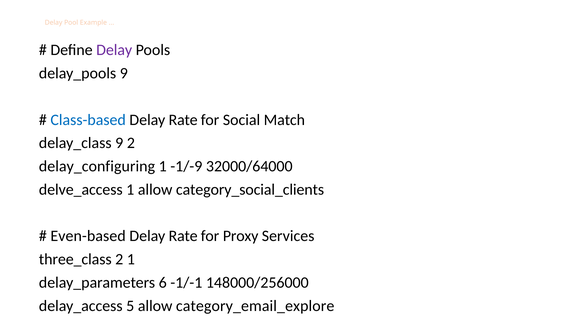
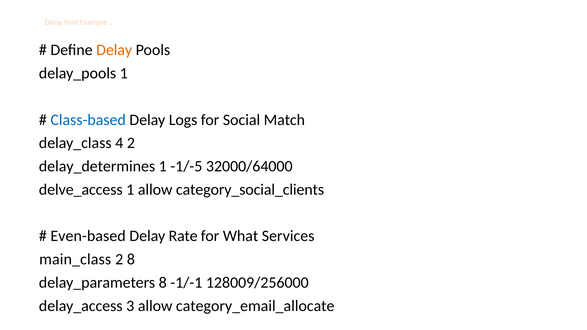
Delay colour: purple -> orange (114, 50)
delay_pools 9: 9 -> 1 (124, 73)
Rate: Rate -> Logs (183, 120)
delay_class 9: 9 -> 4 (119, 143)
delay_configuring: delay_configuring -> delay_determines (97, 166)
-1/-9: -1/-9 -> -1/-5 (186, 166)
Proxy: Proxy -> What (241, 236)
three_class: three_class -> main_class (75, 259)
2 1: 1 -> 8 (131, 259)
delay_parameters 6: 6 -> 8 (163, 283)
148000/256000: 148000/256000 -> 128009/256000 (257, 283)
5: 5 -> 3 (130, 306)
category_email_explore: category_email_explore -> category_email_allocate (255, 306)
